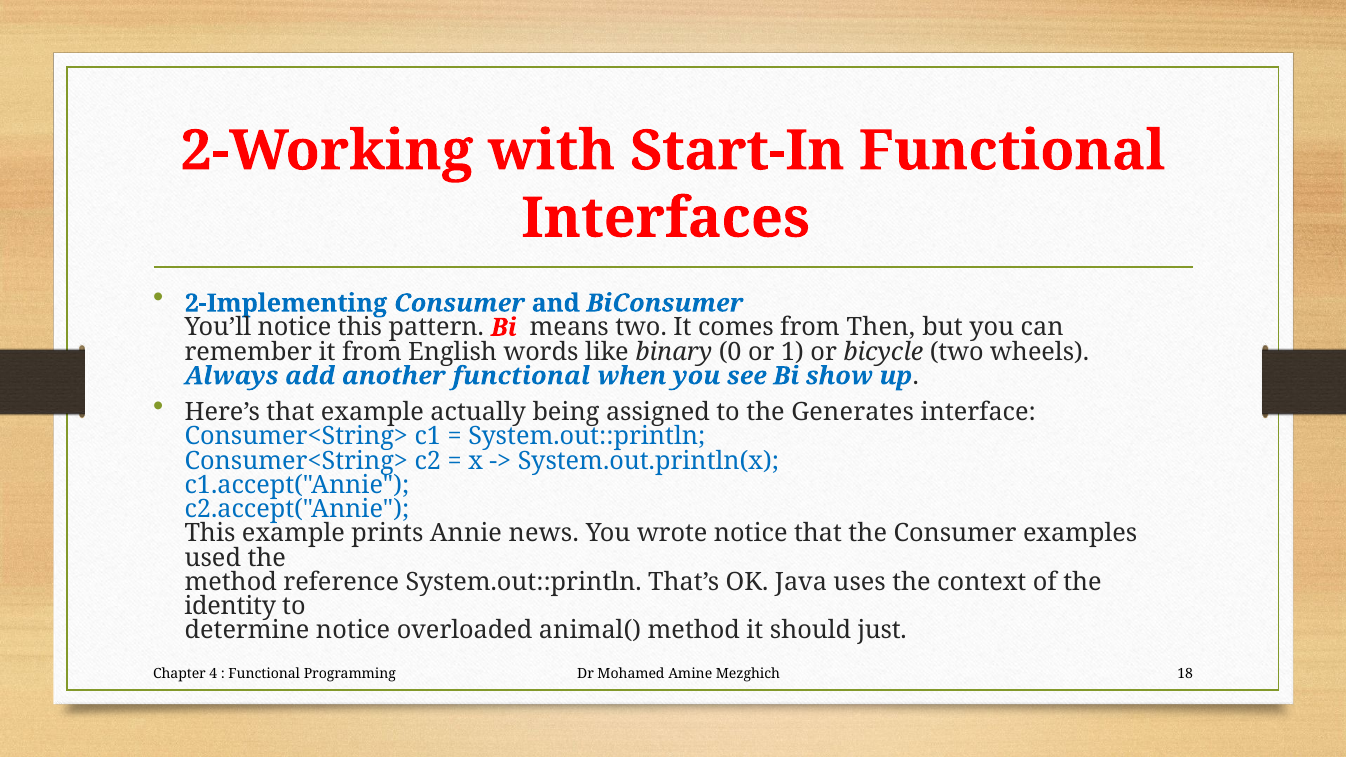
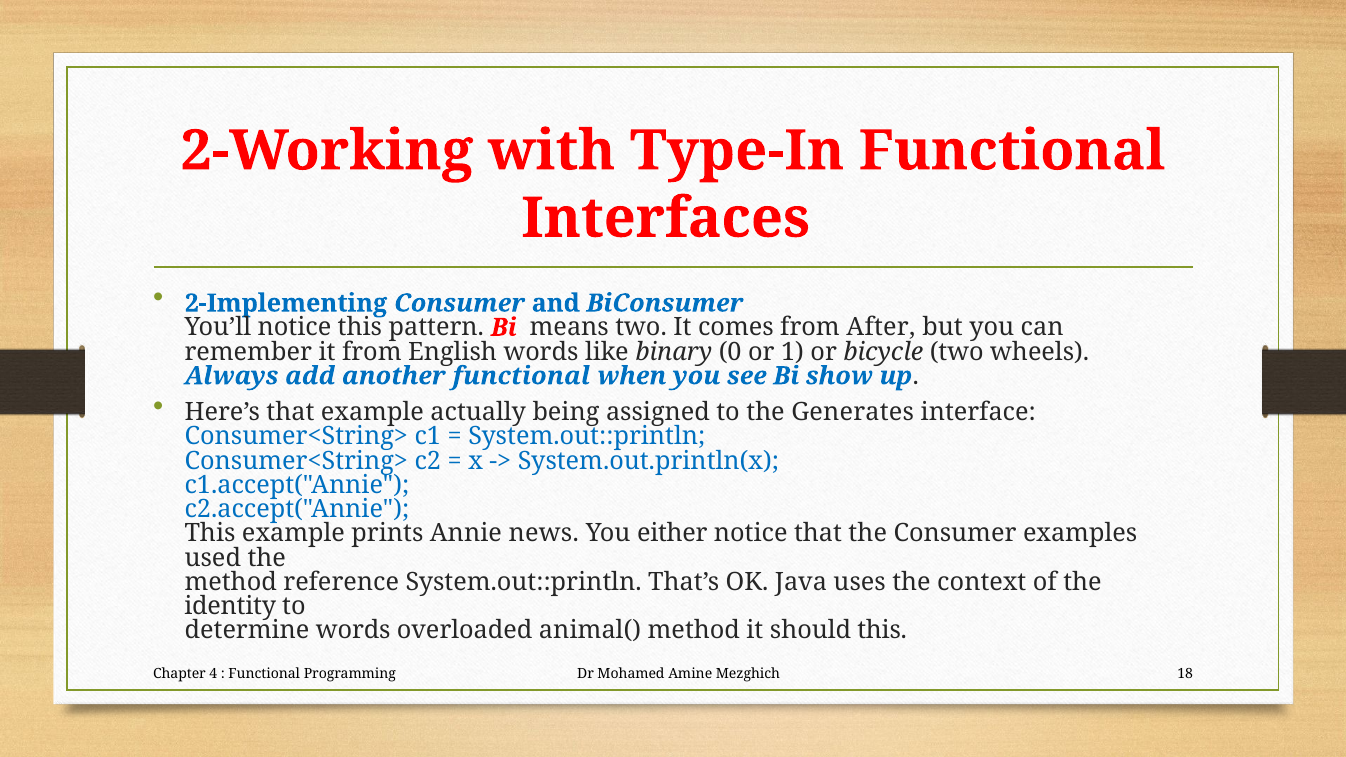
Start-In: Start-In -> Type-In (737, 151)
Then: Then -> After (881, 328)
wrote: wrote -> either (672, 534)
determine notice: notice -> words (353, 631)
should just: just -> this (882, 631)
